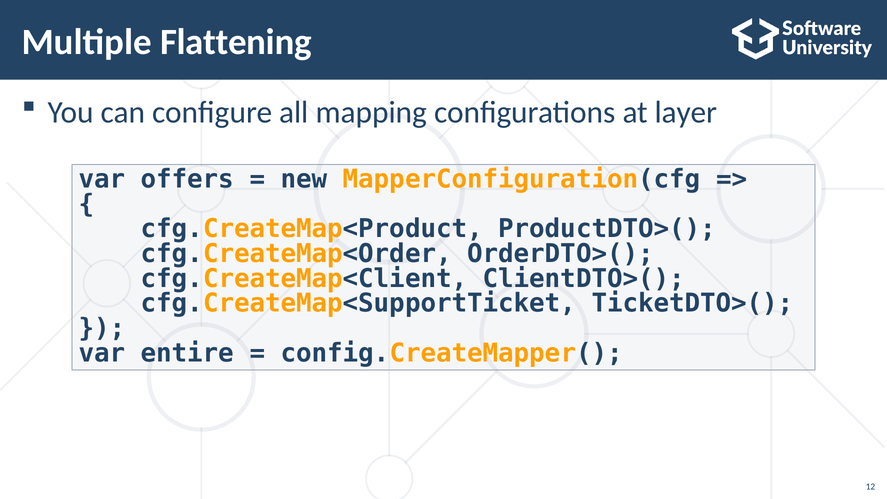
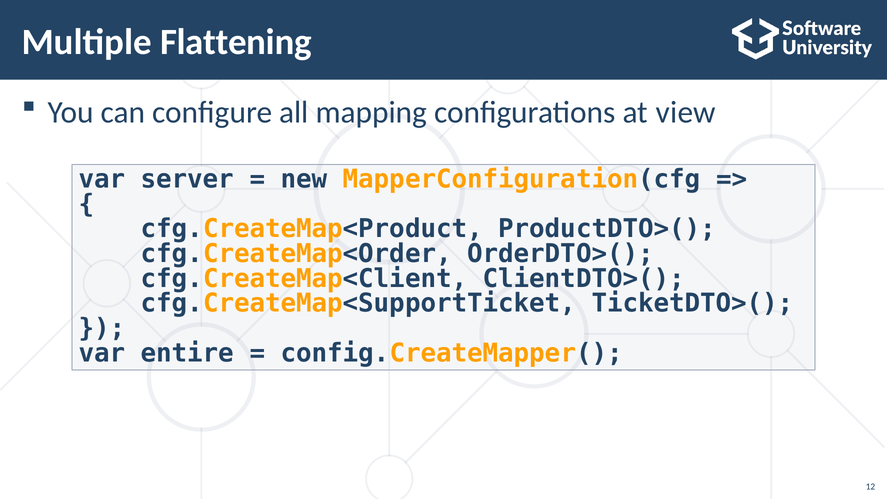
layer: layer -> view (686, 113)
offers: offers -> server (187, 179)
